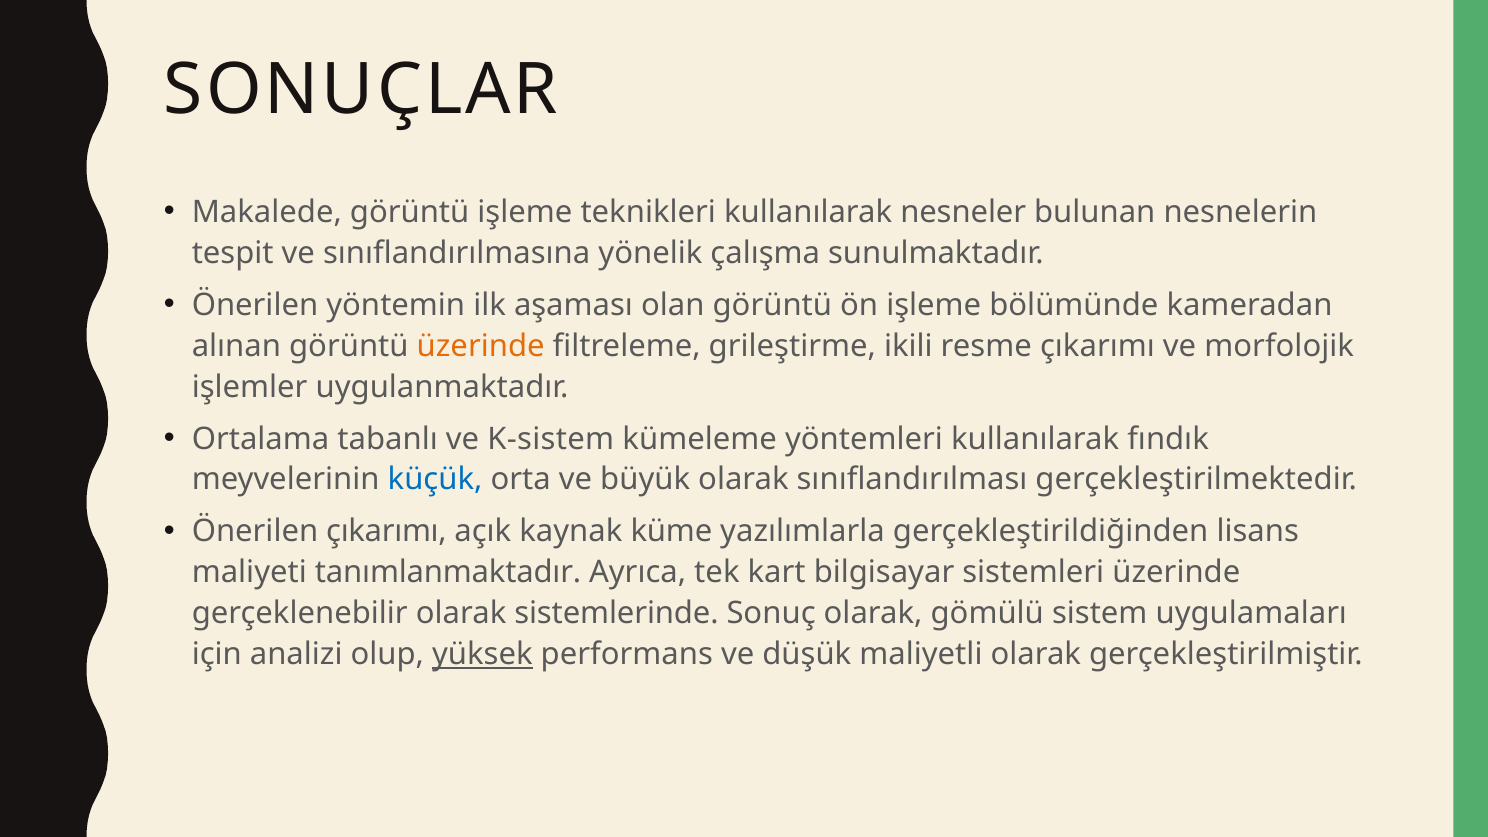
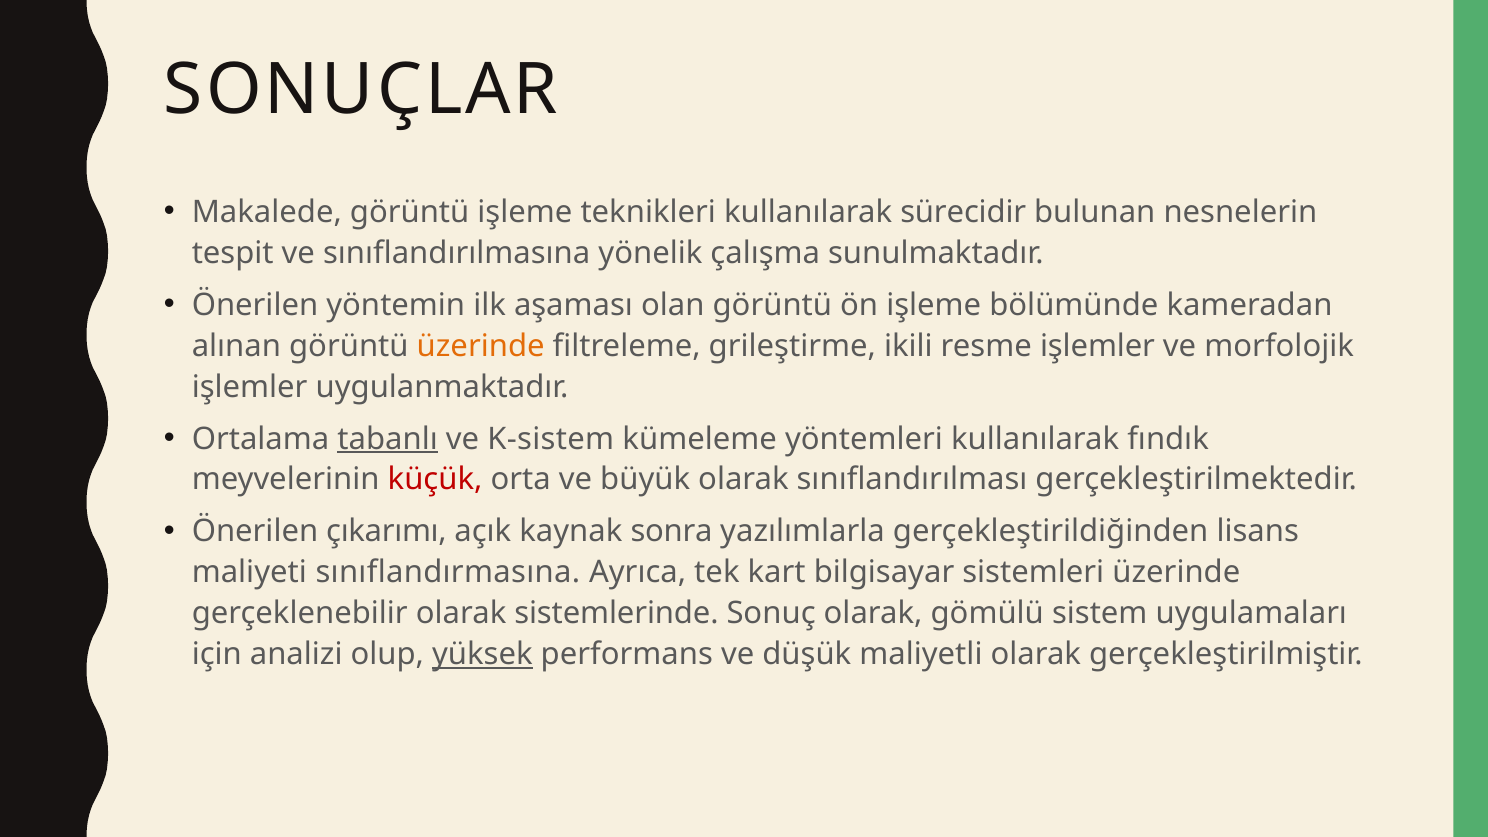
nesneler: nesneler -> sürecidir (963, 212)
resme çıkarımı: çıkarımı -> işlemler (1098, 346)
tabanlı underline: none -> present (388, 439)
küçük colour: blue -> red (435, 480)
küme: küme -> sonra (672, 532)
tanımlanmaktadır: tanımlanmaktadır -> sınıflandırmasına (448, 572)
